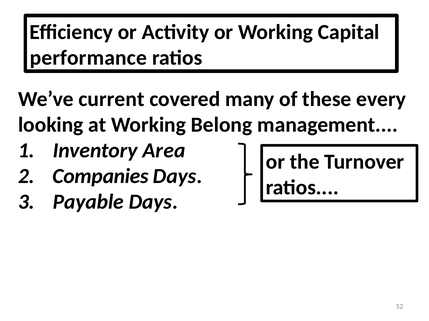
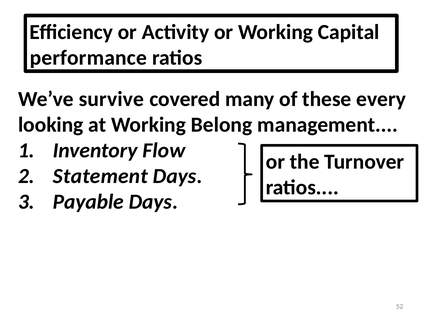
current: current -> survive (111, 99)
Area: Area -> Flow (164, 151)
Companies: Companies -> Statement (100, 176)
